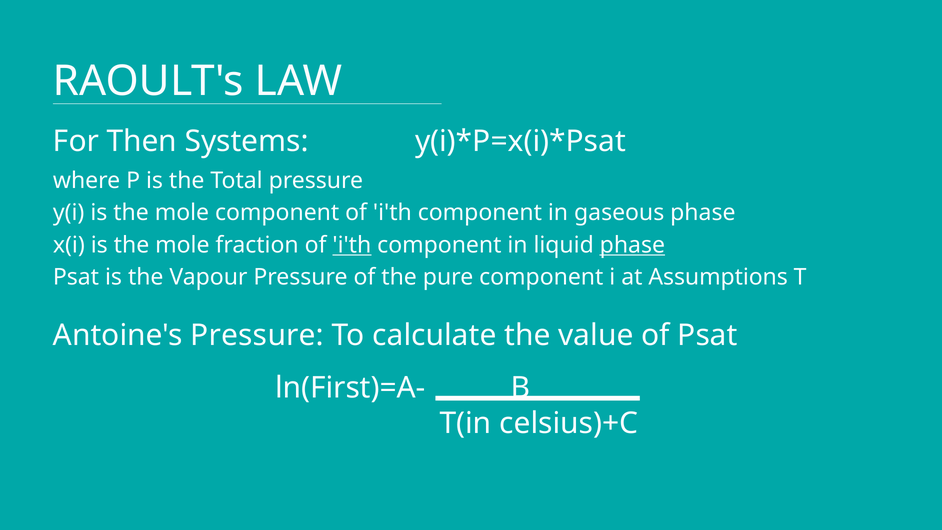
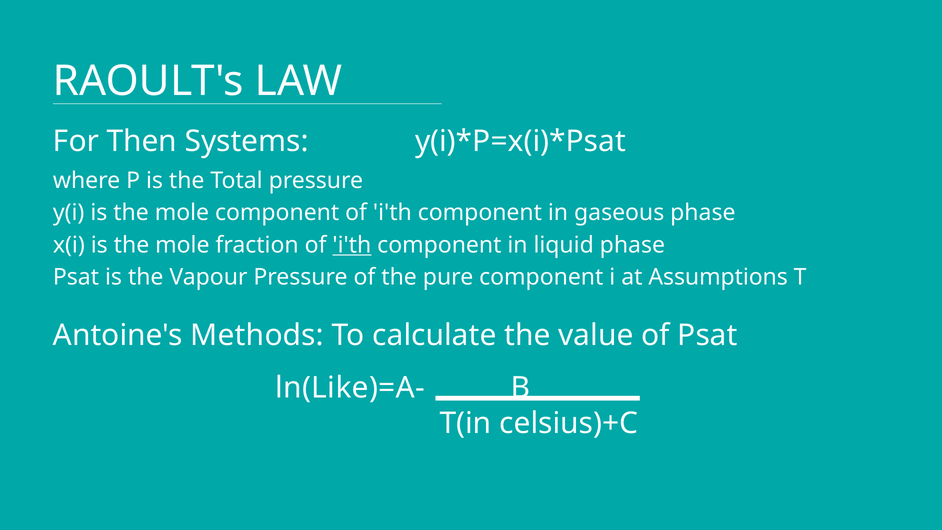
phase underline: present -> none (632, 245)
Antoine's Pressure: Pressure -> Methods (257, 336)
ln(First)=A-: ln(First)=A- -> ln(Like)=A- (350, 388)
